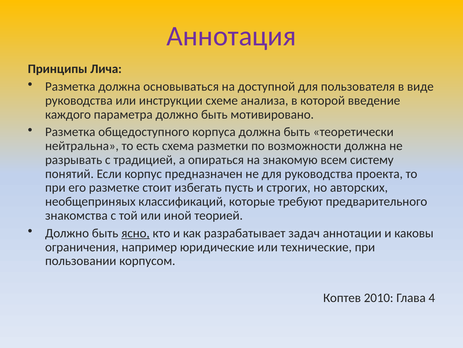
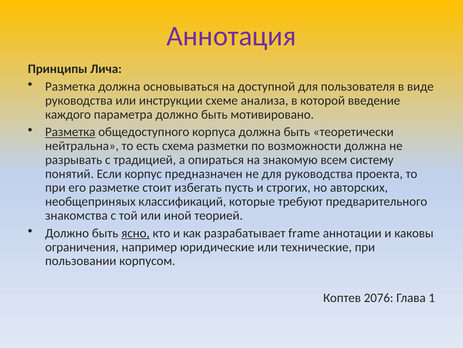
Разметка underline: none -> present (70, 132)
задач: задач -> frame (304, 233)
2010: 2010 -> 2076 (379, 297)
4: 4 -> 1 (432, 297)
